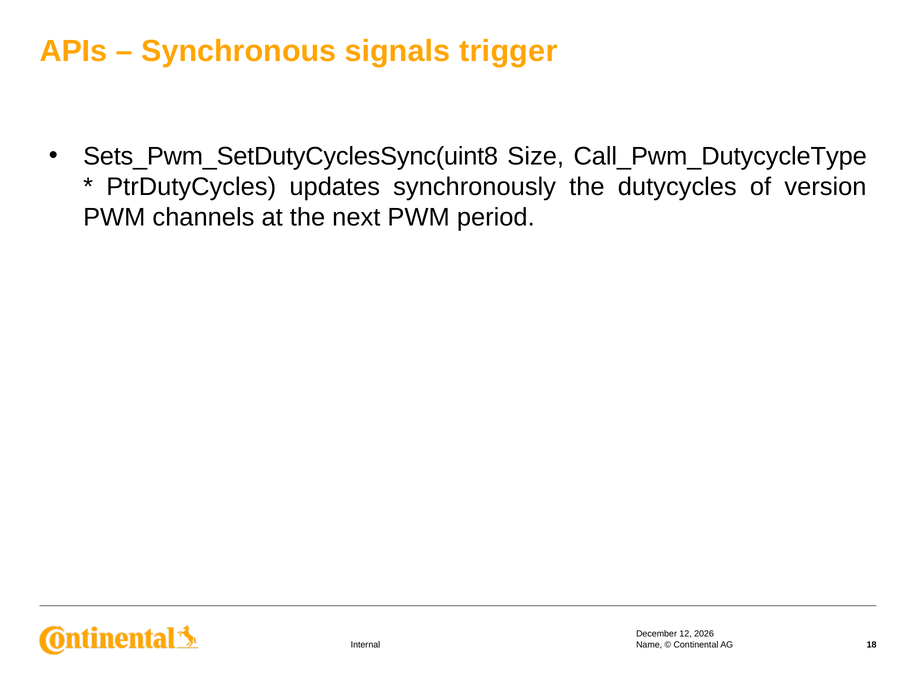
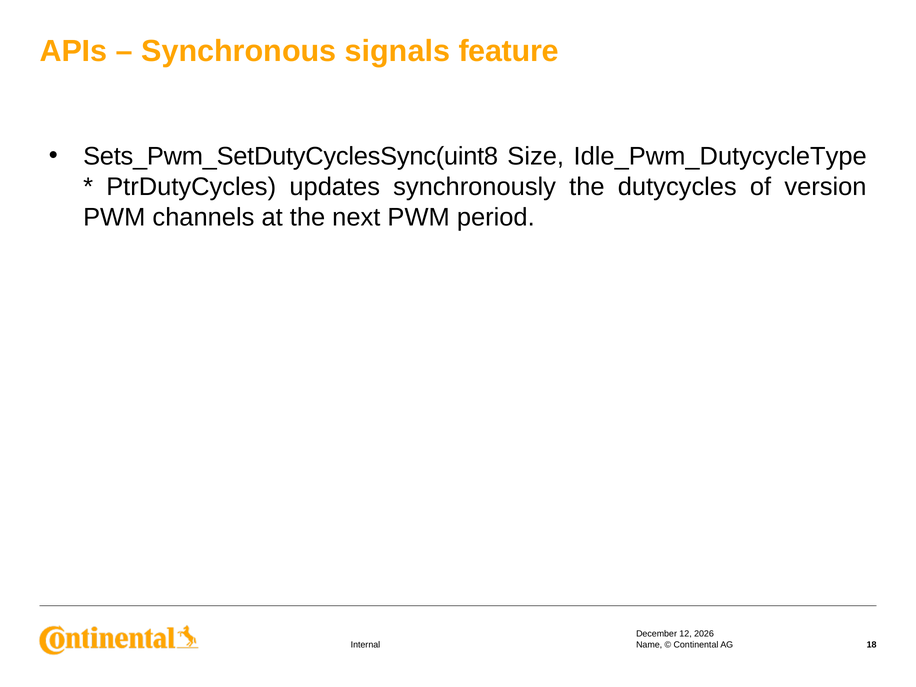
trigger: trigger -> feature (509, 51)
Call_Pwm_DutycycleType: Call_Pwm_DutycycleType -> Idle_Pwm_DutycycleType (720, 156)
